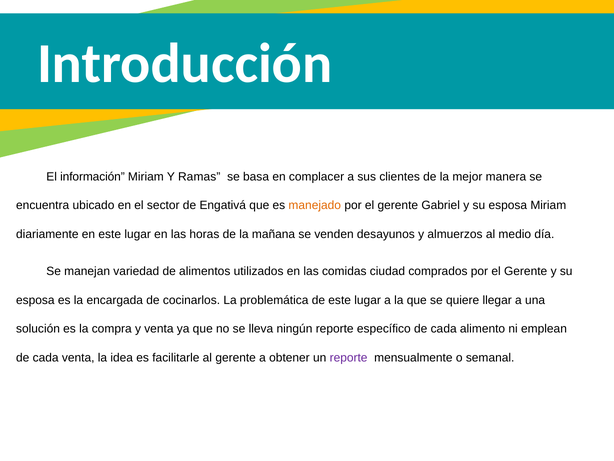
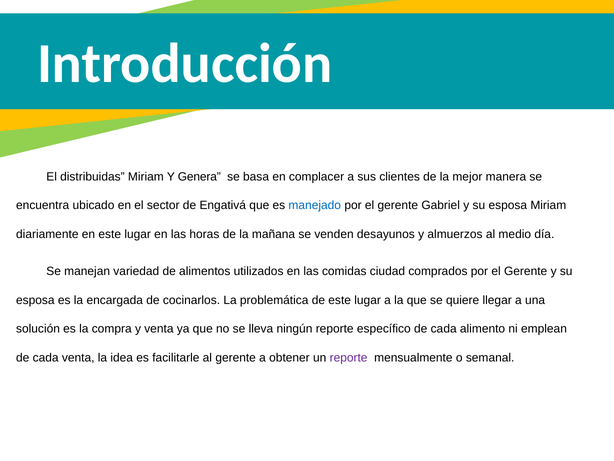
información: información -> distribuidas (92, 177)
Ramas: Ramas -> Genera (199, 177)
manejado colour: orange -> blue (315, 205)
